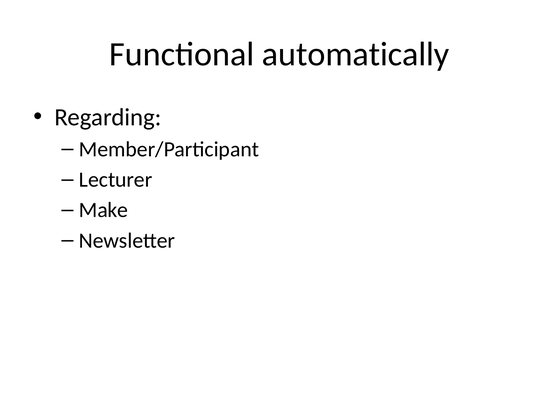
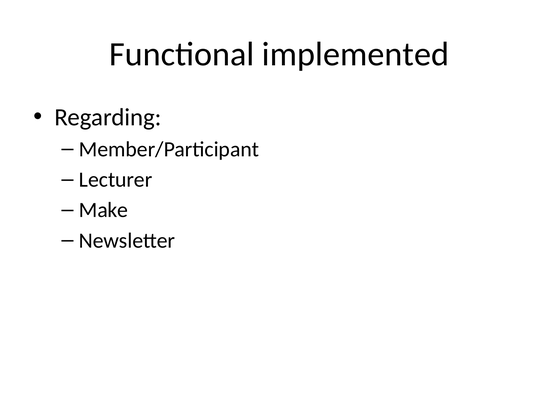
automatically: automatically -> implemented (356, 54)
